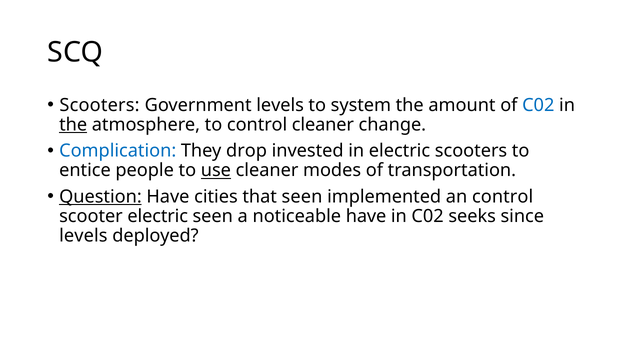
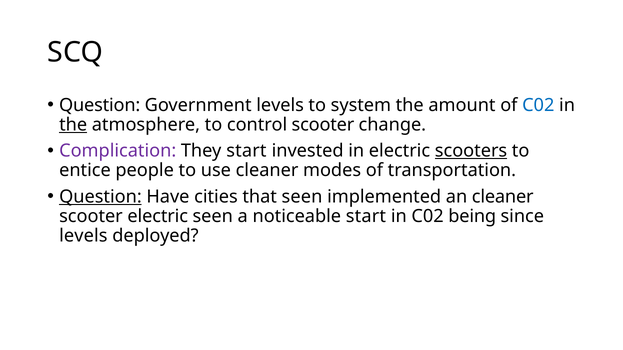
Scooters: Scooters -> Question (100, 105)
control cleaner: cleaner -> scooter (323, 125)
Complication colour: blue -> purple (118, 151)
They drop: drop -> start (246, 151)
scooters underline: none -> present (471, 151)
use underline: present -> none (216, 171)
an control: control -> cleaner (503, 197)
noticeable have: have -> start (366, 216)
seeks: seeks -> being (472, 216)
